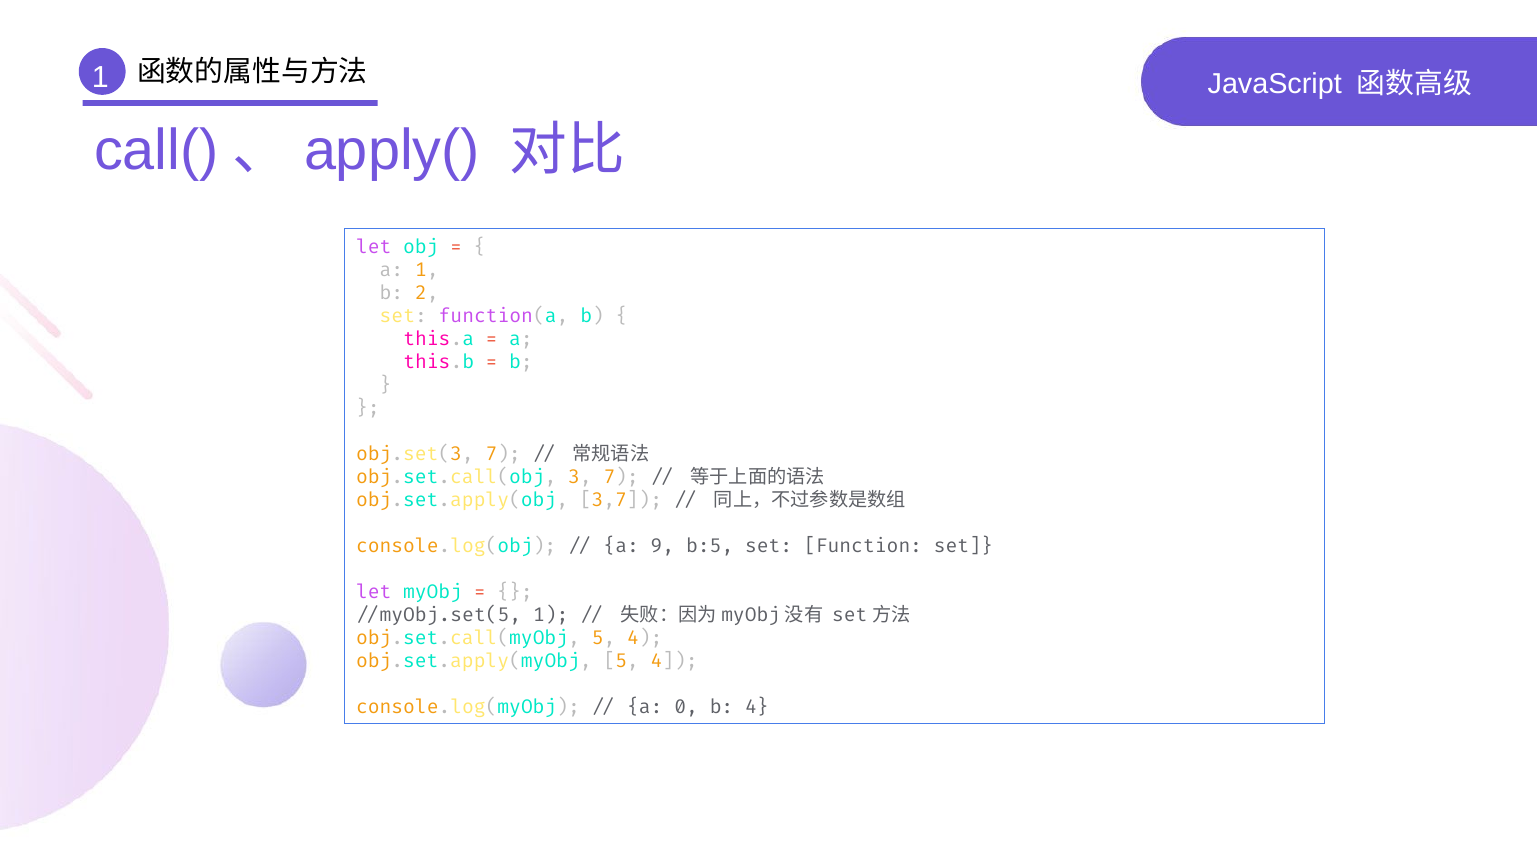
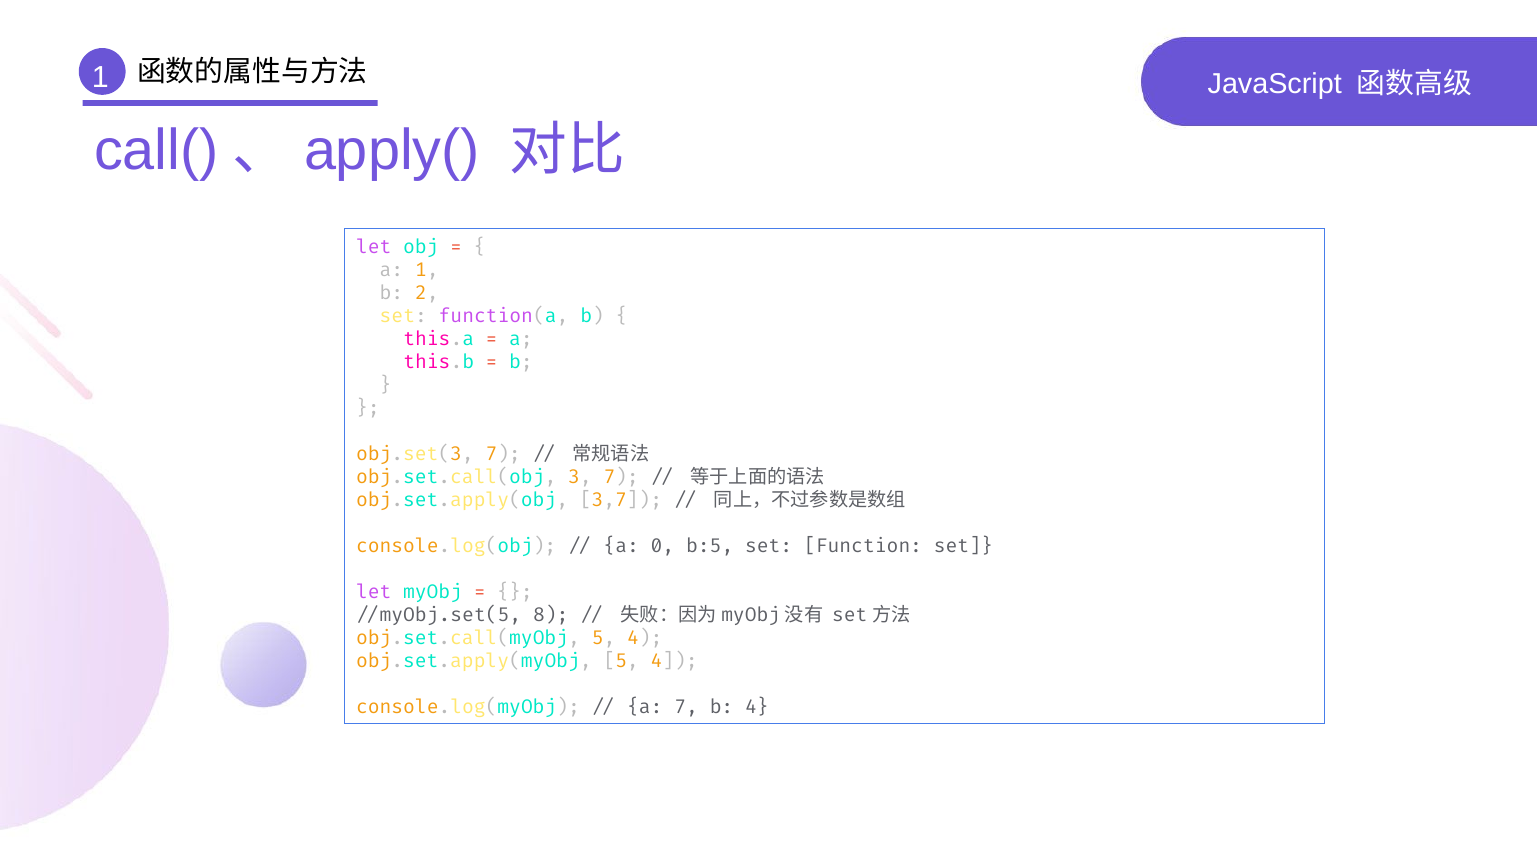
9: 9 -> 0 (662, 547)
//myObj.set(5 1: 1 -> 8 (551, 616)
a 0: 0 -> 7 (686, 708)
